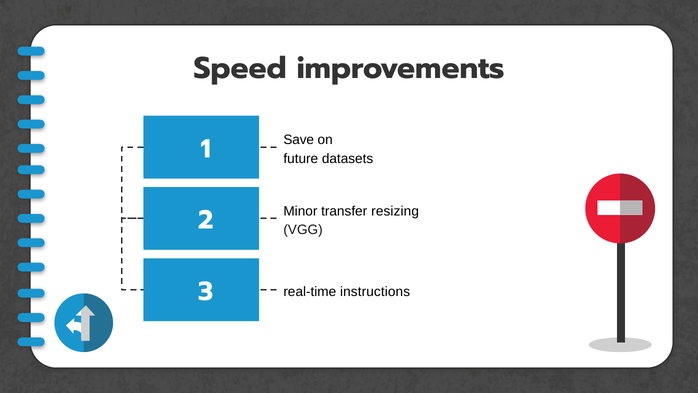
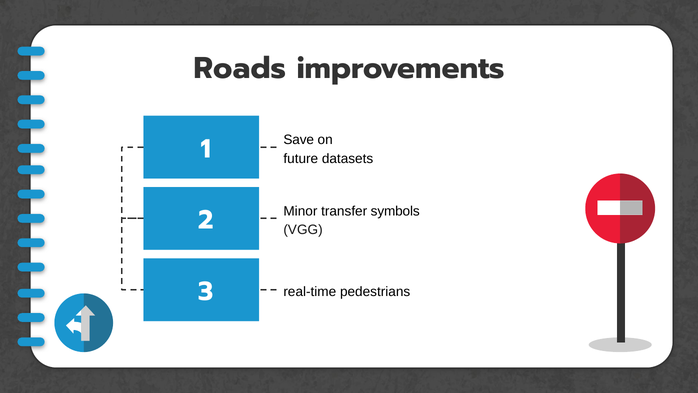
Speed: Speed -> Roads (240, 68)
resizing: resizing -> symbols (395, 211)
instructions: instructions -> pedestrians (375, 292)
